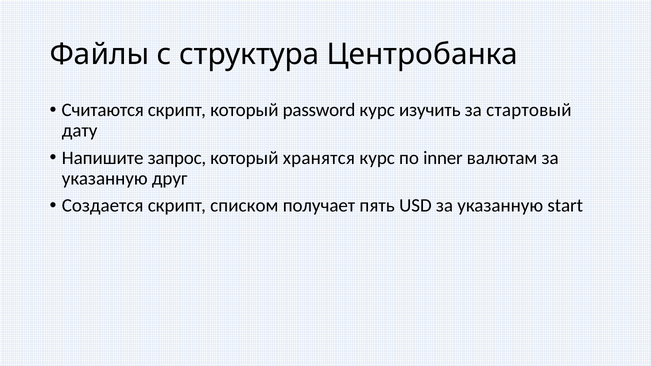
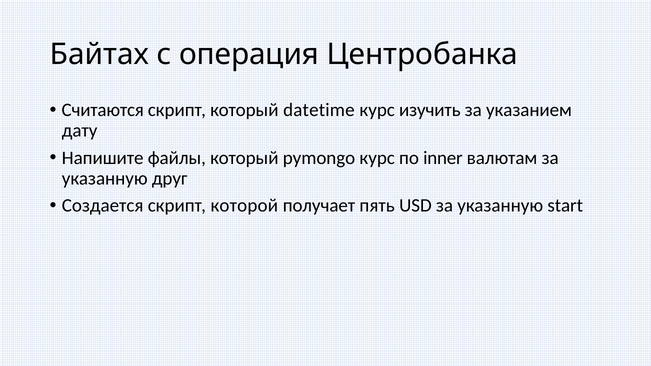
Файлы: Файлы -> Байтах (99, 55)
структура: структура -> операция (249, 55)
password: password -> datetime (319, 110)
стартовый: стартовый -> указанием (529, 110)
запрос: запрос -> файлы (177, 158)
хранятся: хранятся -> pymongo (319, 158)
списком: списком -> которой (244, 206)
